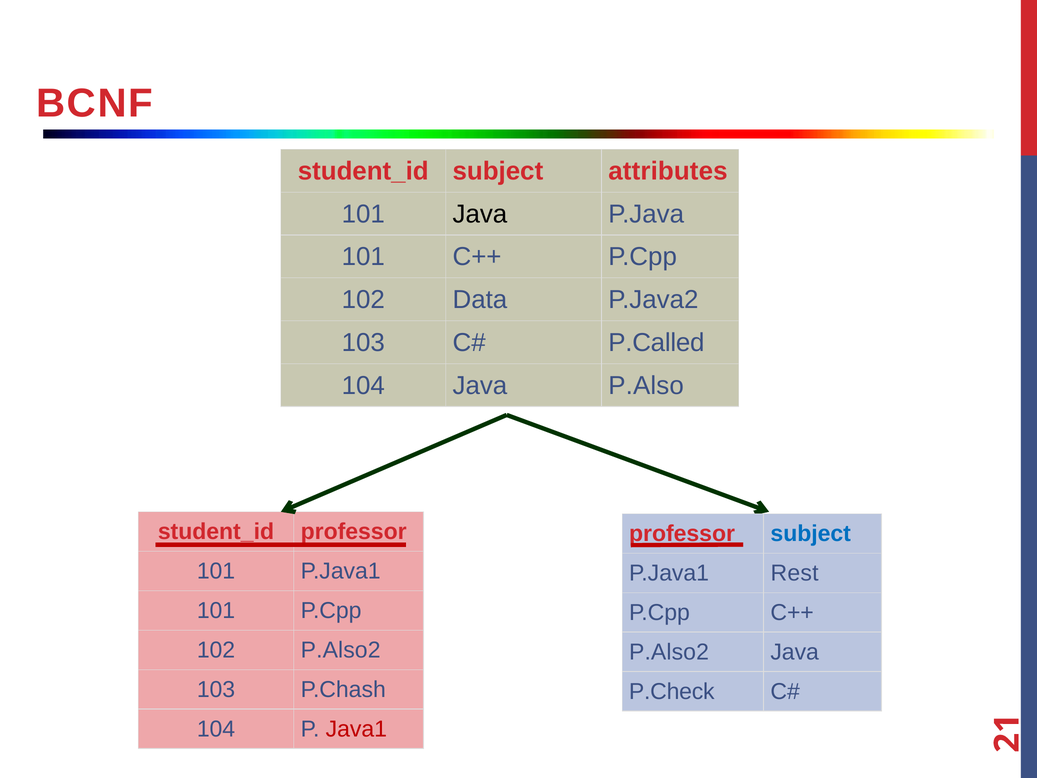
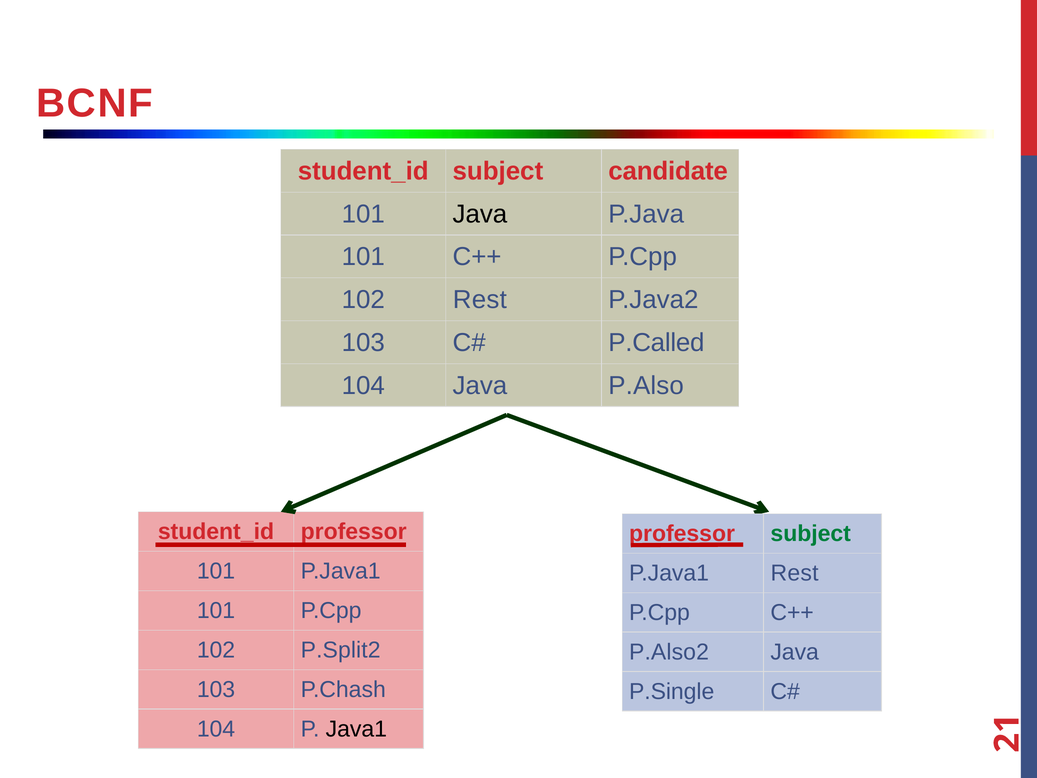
attributes: attributes -> candidate (668, 171)
102 Data: Data -> Rest (480, 300)
subject colour: blue -> green (811, 534)
102 P.Also2: P.Also2 -> P.Split2 (341, 650)
P.Check: P.Check -> P.Single (672, 691)
Java1 colour: red -> black (356, 729)
